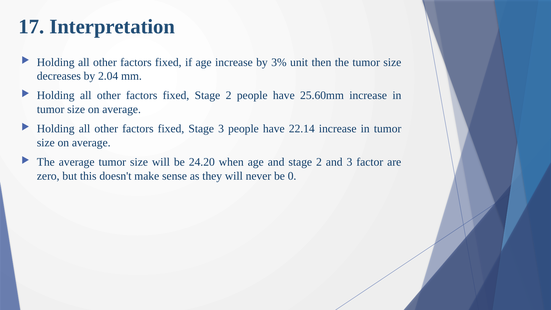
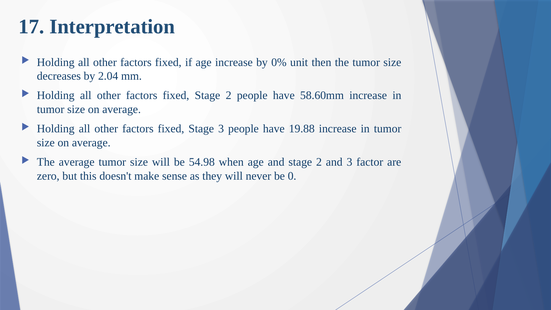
3%: 3% -> 0% (279, 62)
25.60mm: 25.60mm -> 58.60mm (322, 96)
22.14: 22.14 -> 19.88 (302, 129)
24.20: 24.20 -> 54.98 (202, 162)
